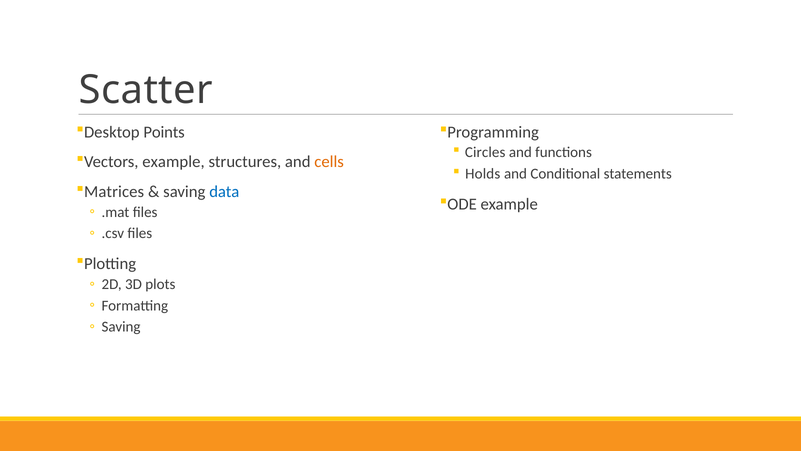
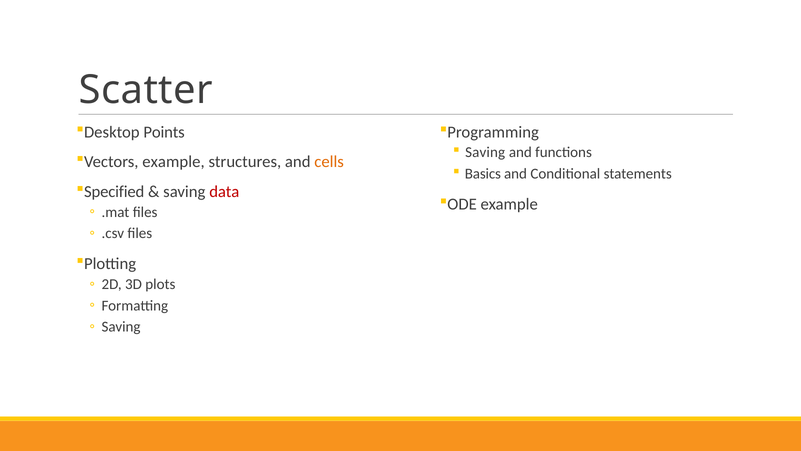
Circles: Circles -> Saving (485, 152)
Holds: Holds -> Basics (483, 174)
Matrices: Matrices -> Specified (114, 191)
data colour: blue -> red (224, 191)
